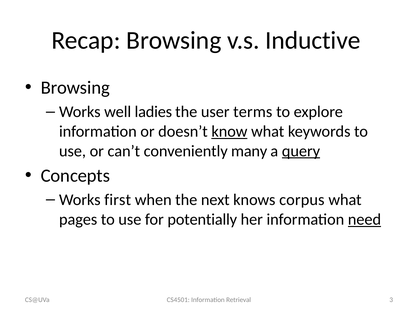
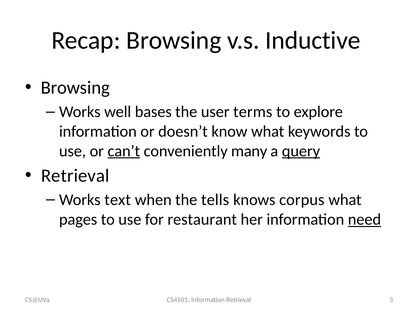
ladies: ladies -> bases (153, 112)
know underline: present -> none (229, 131)
can’t underline: none -> present (124, 151)
Concepts: Concepts -> Retrieval (75, 176)
first: first -> text (118, 200)
next: next -> tells (215, 200)
potentially: potentially -> restaurant (202, 219)
